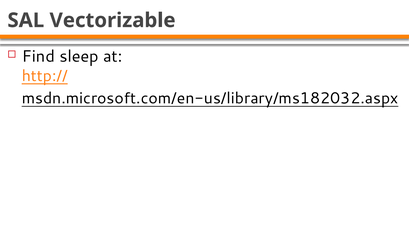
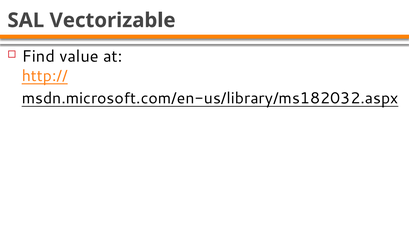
sleep: sleep -> value (79, 57)
